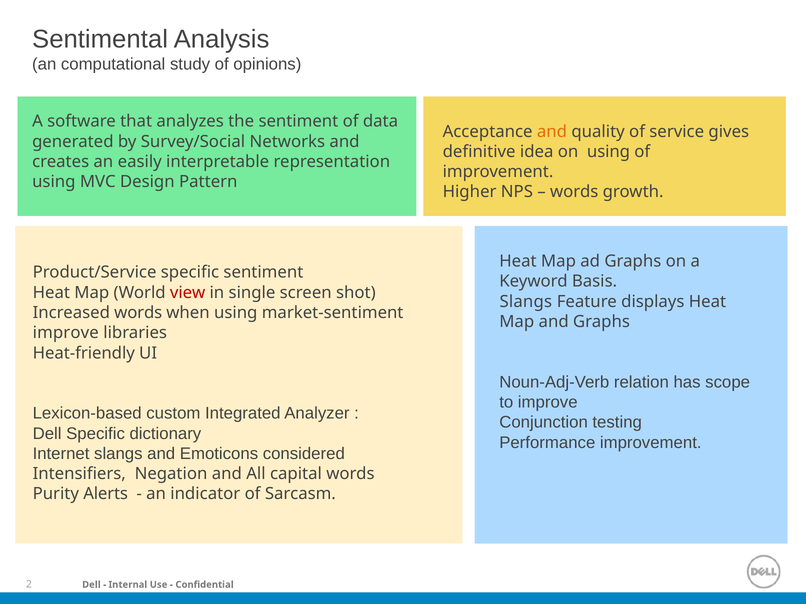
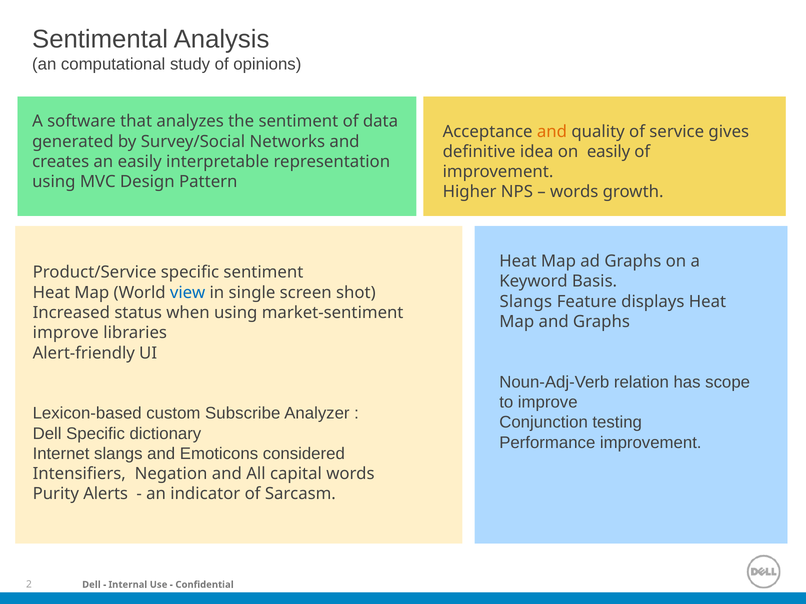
on using: using -> easily (609, 152)
view colour: red -> blue (188, 293)
Increased words: words -> status (138, 313)
Heat-friendly: Heat-friendly -> Alert-friendly (84, 353)
Integrated: Integrated -> Subscribe (243, 414)
